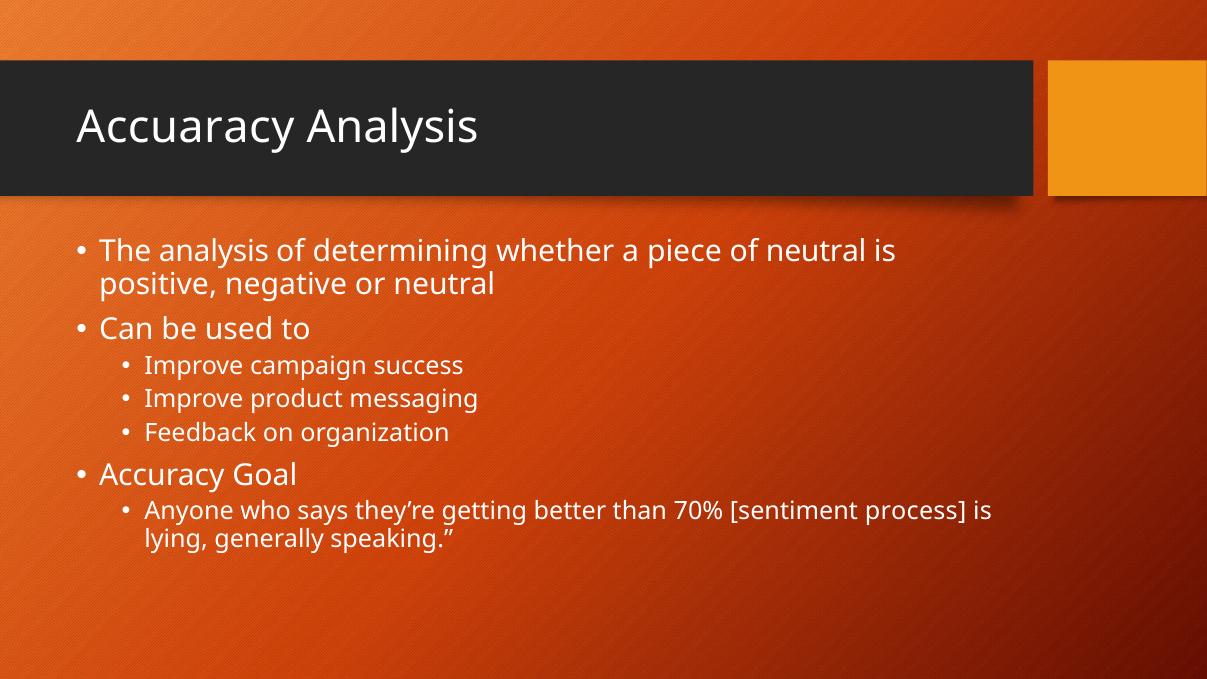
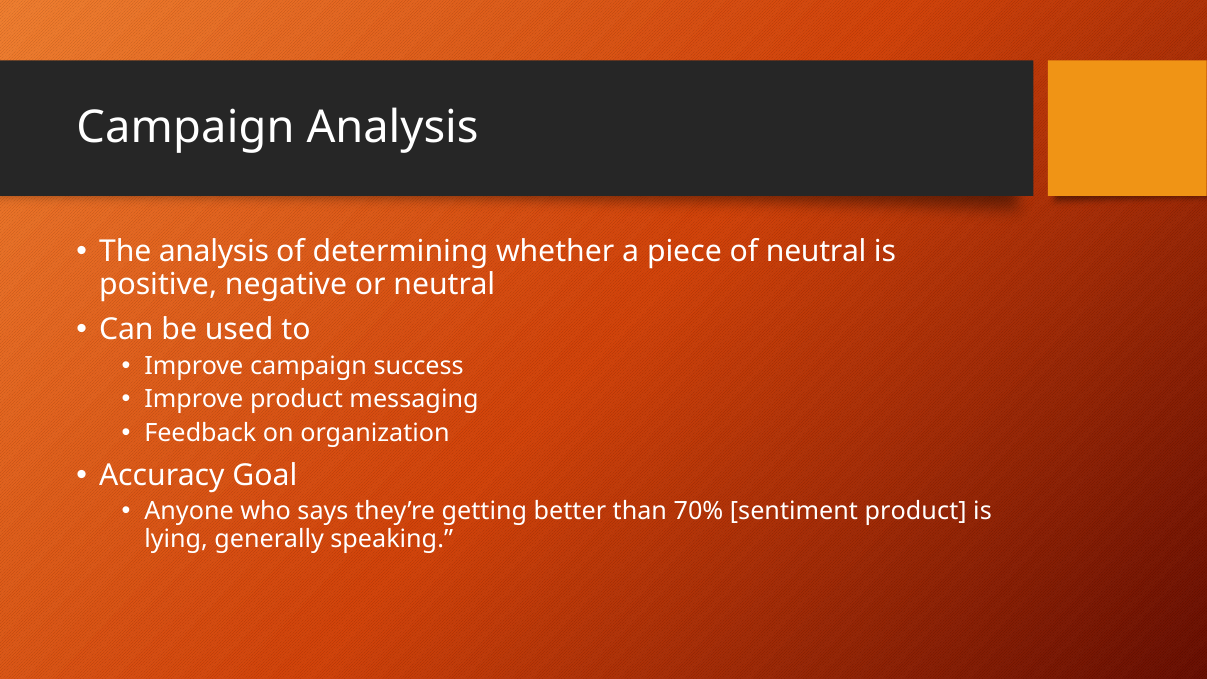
Accuaracy: Accuaracy -> Campaign (186, 128)
sentiment process: process -> product (916, 511)
